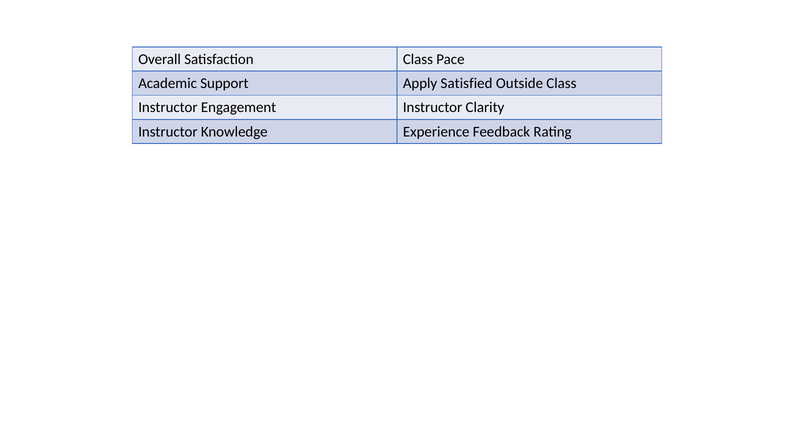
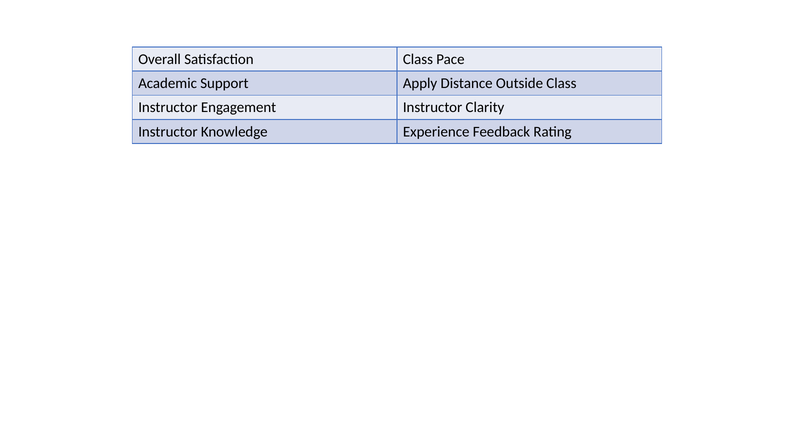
Satisfied: Satisfied -> Distance (467, 83)
